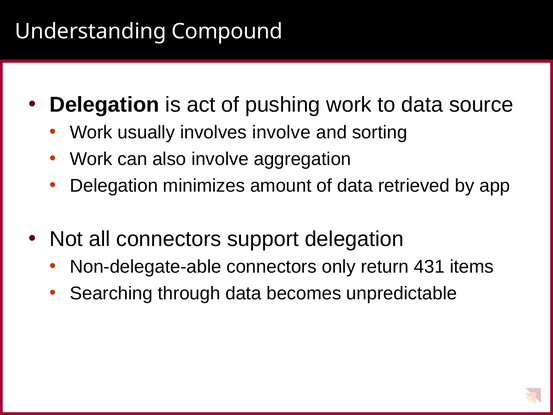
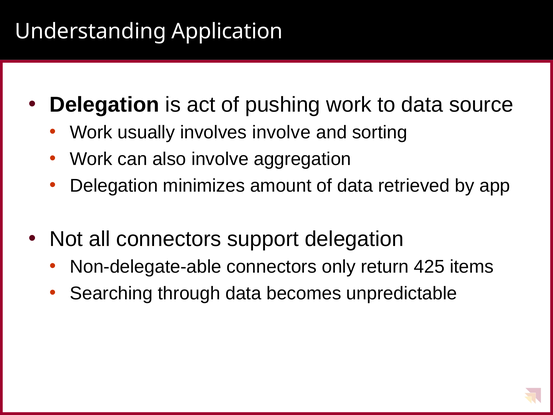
Compound: Compound -> Application (227, 31)
431: 431 -> 425 (429, 267)
